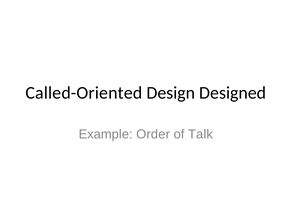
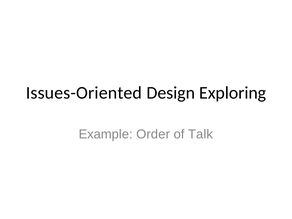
Called-Oriented: Called-Oriented -> Issues-Oriented (84, 93)
Designed: Designed -> Exploring (233, 93)
